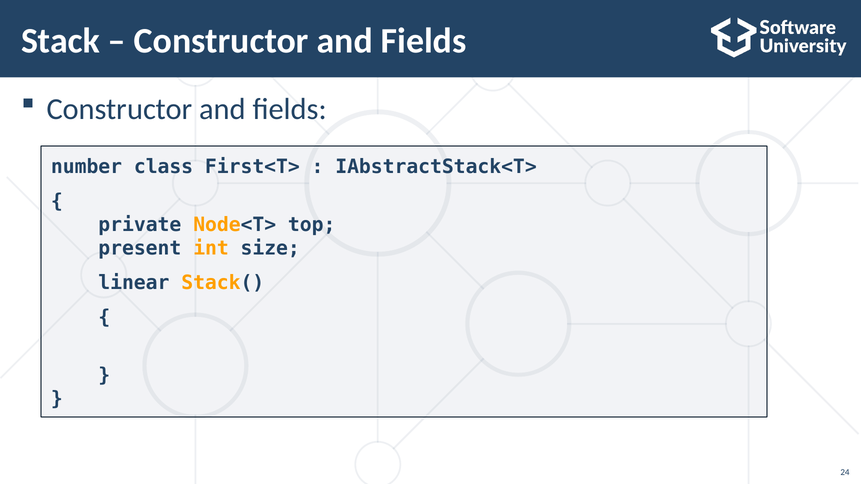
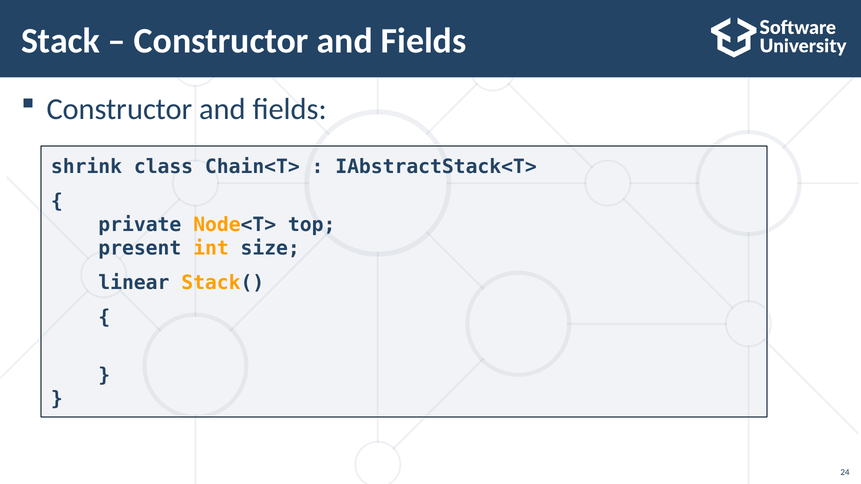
number: number -> shrink (87, 167)
First<T>: First<T> -> Chain<T> (252, 167)
